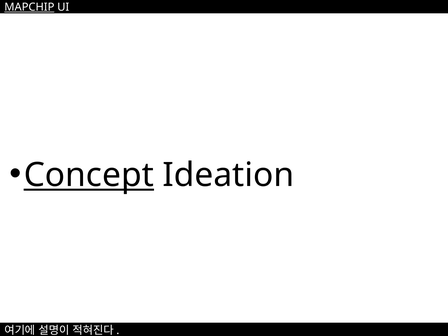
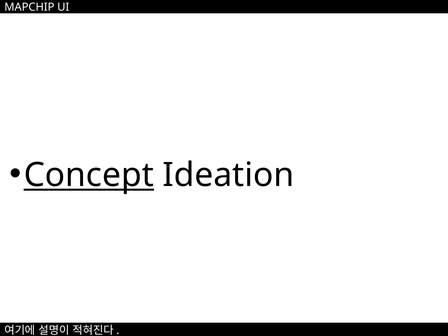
MAPCHIP underline: present -> none (29, 7)
